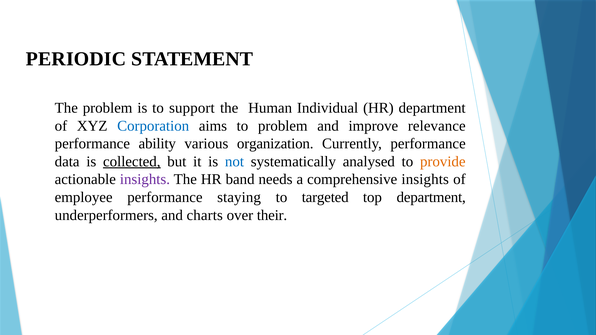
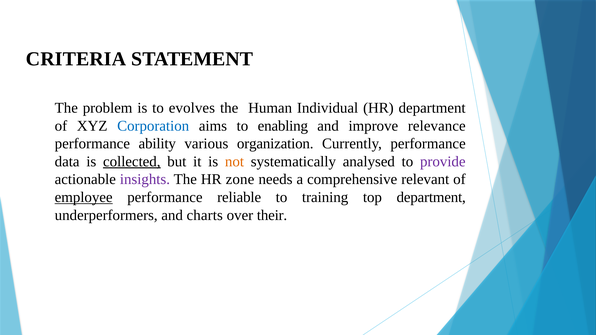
PERIODIC: PERIODIC -> CRITERIA (76, 59)
support: support -> evolves (192, 108)
to problem: problem -> enabling (283, 126)
not colour: blue -> orange (235, 162)
provide colour: orange -> purple (443, 162)
band: band -> zone (240, 180)
comprehensive insights: insights -> relevant (425, 180)
employee underline: none -> present (84, 197)
staying: staying -> reliable (239, 197)
targeted: targeted -> training (325, 197)
